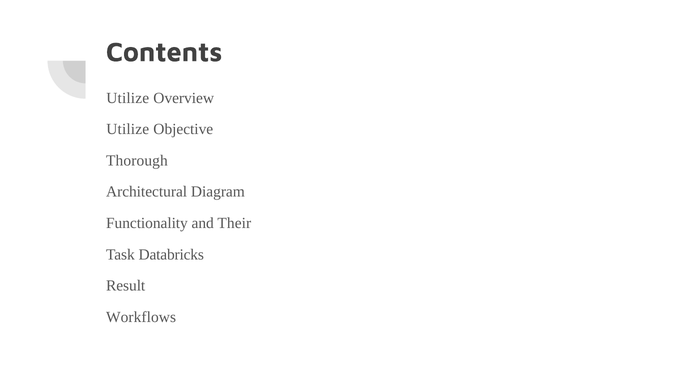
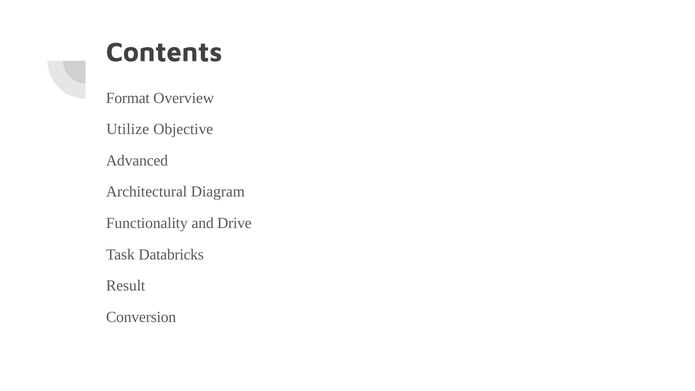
Utilize: Utilize -> Format (128, 98)
Thorough: Thorough -> Advanced (137, 161)
Their: Their -> Drive (234, 223)
Workflows: Workflows -> Conversion (141, 317)
